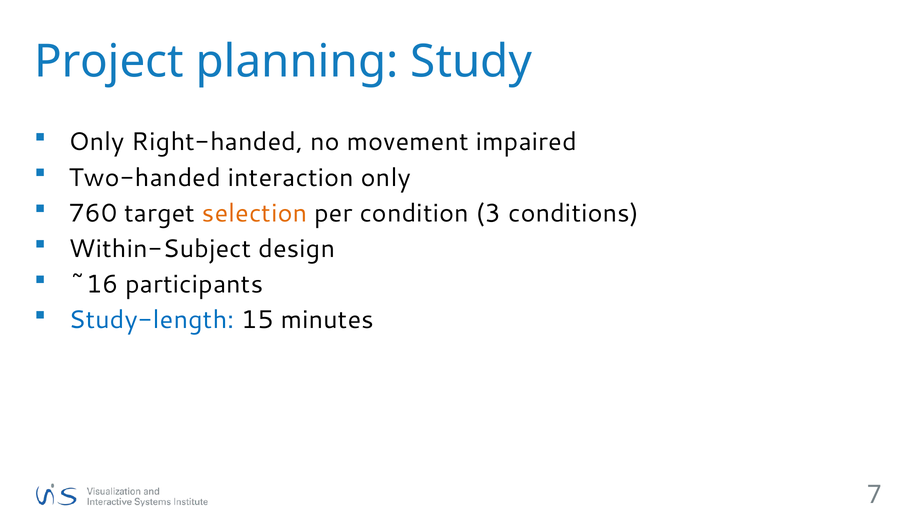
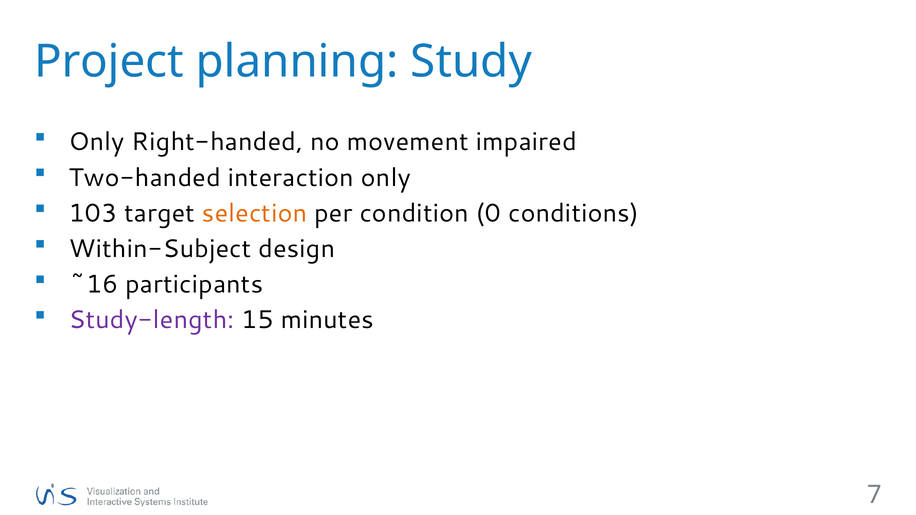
760: 760 -> 103 (93, 213)
3: 3 -> 0 (488, 213)
Study-length colour: blue -> purple (152, 320)
